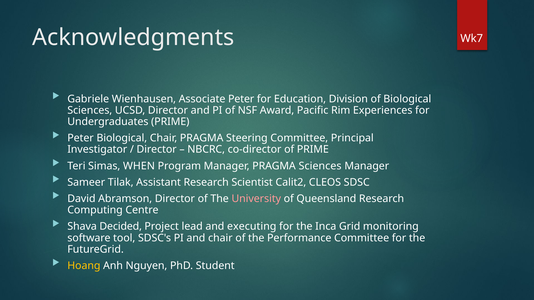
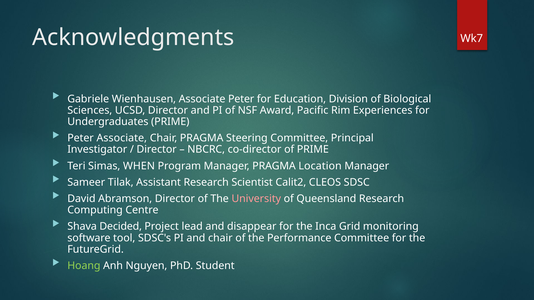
Peter Biological: Biological -> Associate (122, 138)
PRAGMA Sciences: Sciences -> Location (320, 166)
executing: executing -> disappear (252, 227)
Hoang colour: yellow -> light green (84, 266)
